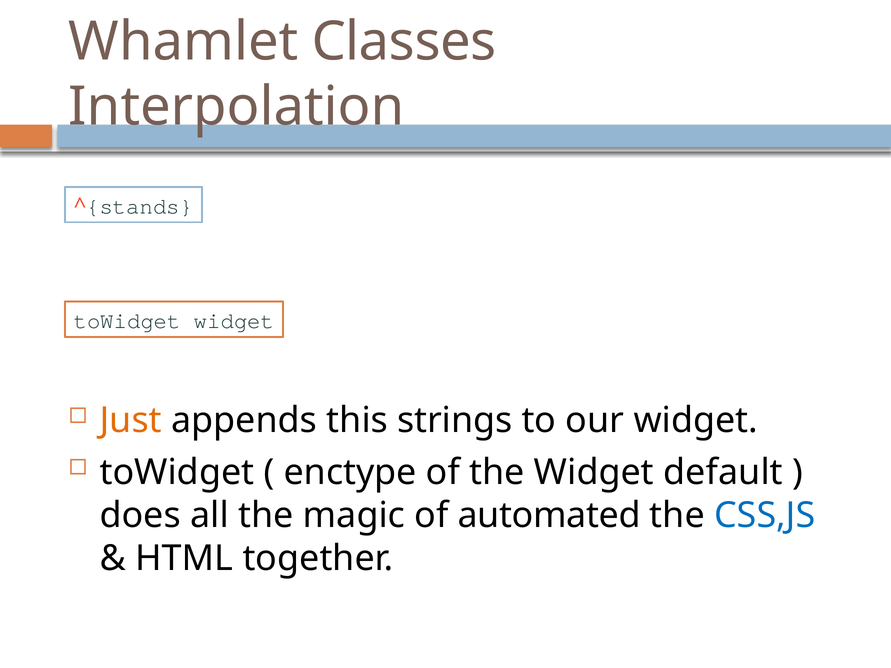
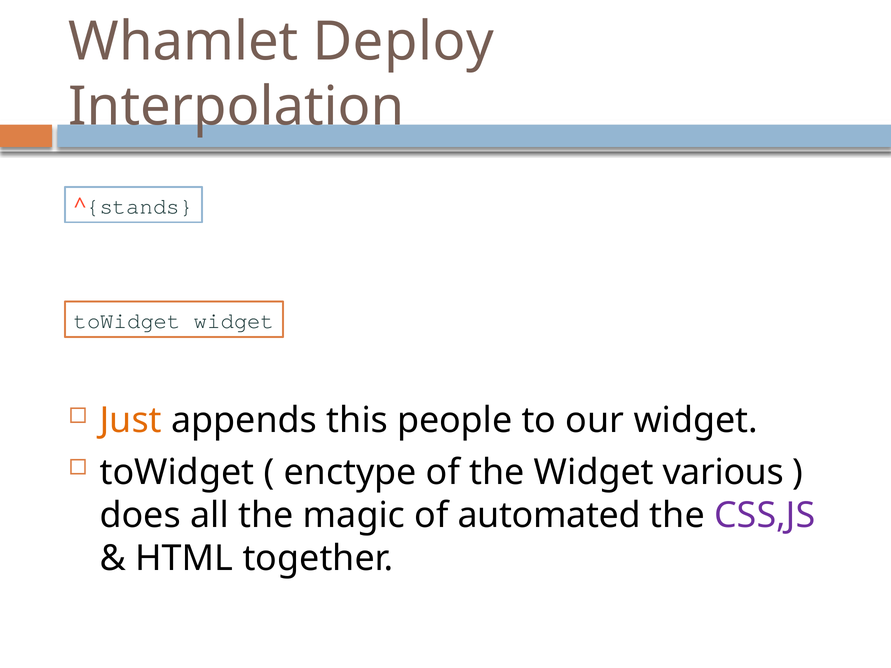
Classes: Classes -> Deploy (403, 42)
strings: strings -> people (455, 421)
default: default -> various (723, 473)
CSS,JS colour: blue -> purple (765, 516)
